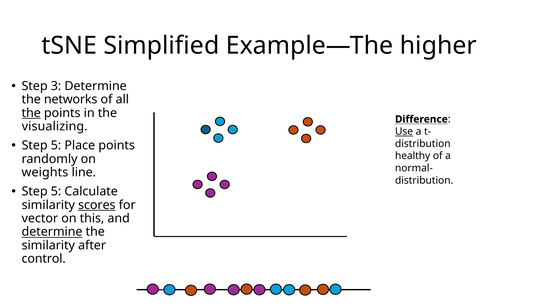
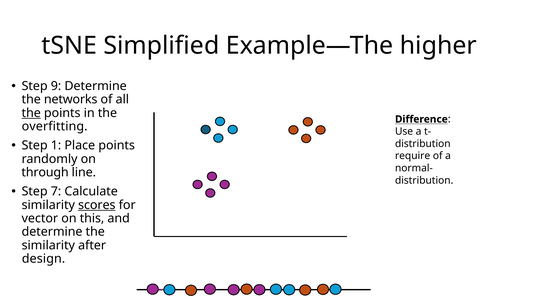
3: 3 -> 9 (56, 86)
visualizing: visualizing -> overfitting (55, 126)
Use underline: present -> none (404, 131)
5: 5 -> 1 (56, 146)
healthy: healthy -> require (413, 156)
weights: weights -> through (45, 172)
5: 5 -> 7 (56, 192)
determine underline: present -> none (52, 232)
control: control -> design (44, 259)
